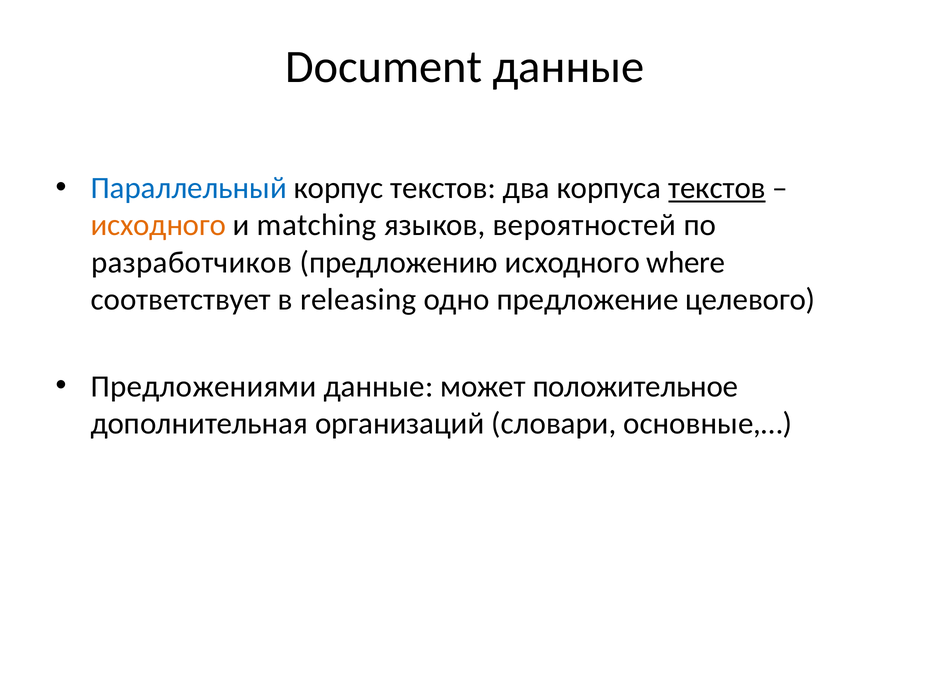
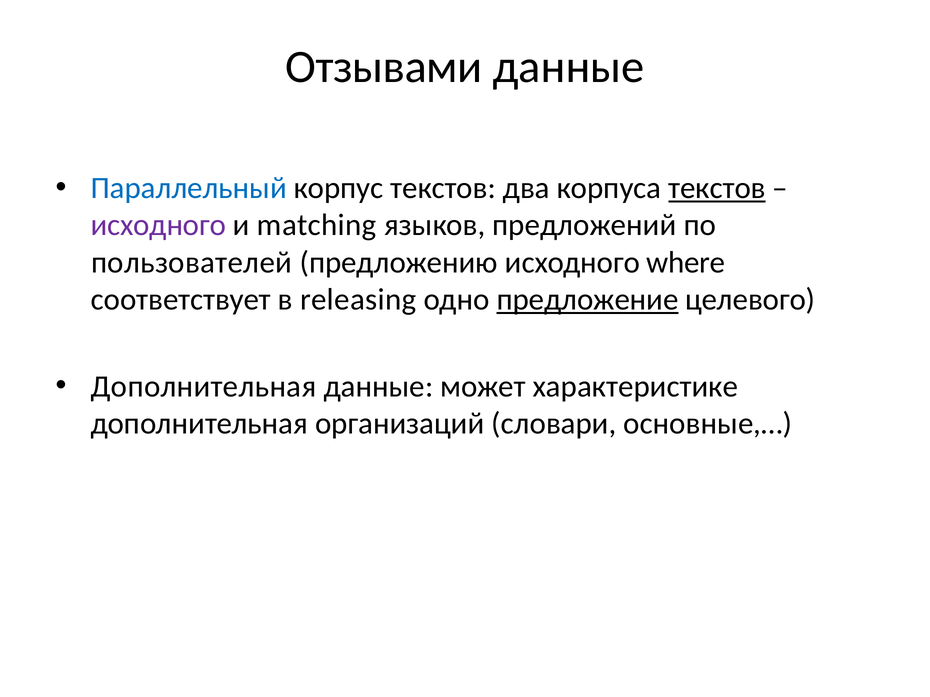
Document: Document -> Отзывами (384, 67)
исходного colour: orange -> purple (158, 225)
вероятностей: вероятностей -> предложений (584, 225)
разработчиков: разработчиков -> пользователей (192, 263)
предложение underline: none -> present (588, 300)
Предложениями: Предложениями -> Дополнительная (204, 387)
положительное: положительное -> характеристике (635, 387)
